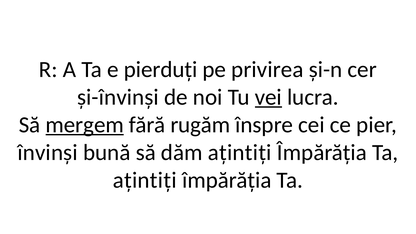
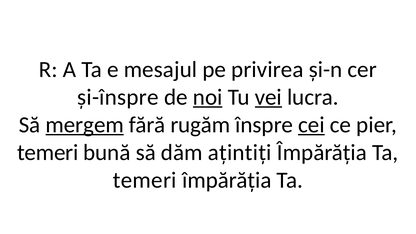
pierduți: pierduți -> mesajul (161, 69)
și-învinși: și-învinși -> și-înspre (118, 97)
noi underline: none -> present (208, 97)
cei underline: none -> present (311, 125)
învinși: învinși -> temeri (48, 153)
ațintiți: ațintiți -> temeri (145, 180)
